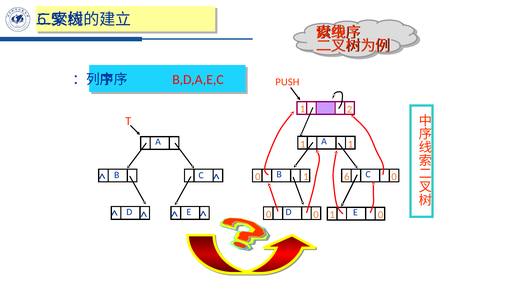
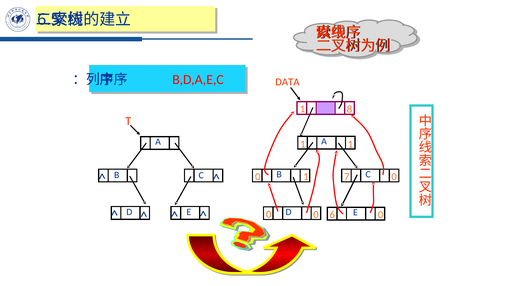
PUSH: PUSH -> DATA (287, 82)
2: 2 -> 8 (350, 109)
6: 6 -> 7 (347, 177)
0 1: 1 -> 6 (332, 215)
